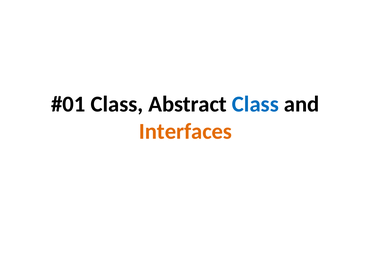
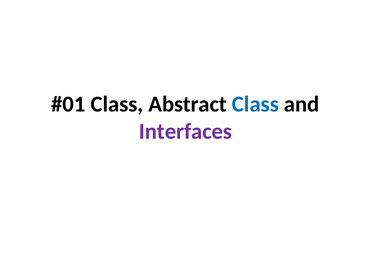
Interfaces colour: orange -> purple (185, 131)
